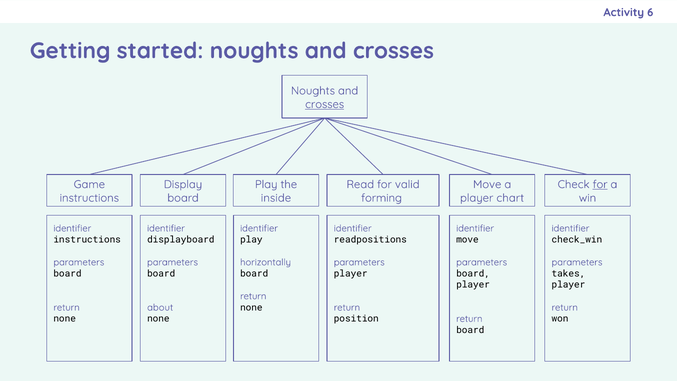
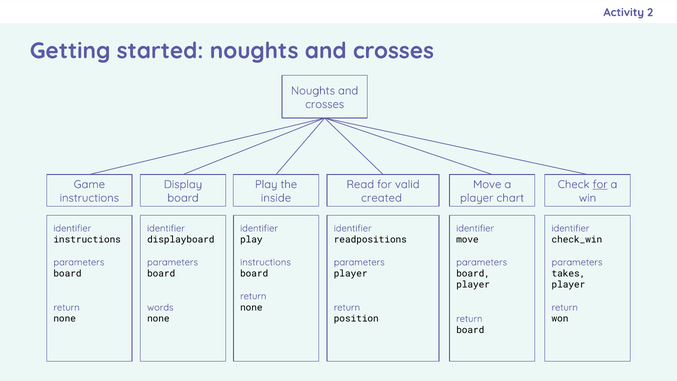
6: 6 -> 2 (650, 12)
crosses underline: present -> none (325, 104)
forming: forming -> created (381, 198)
horizontally: horizontally -> instructions (266, 262)
about: about -> words (160, 307)
